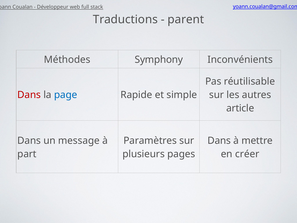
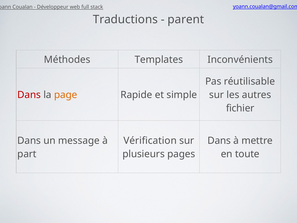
Symphony: Symphony -> Templates (159, 60)
page colour: blue -> orange (66, 95)
article: article -> fichier (240, 108)
Paramètres: Paramètres -> Vérification (150, 140)
créer: créer -> toute (247, 154)
